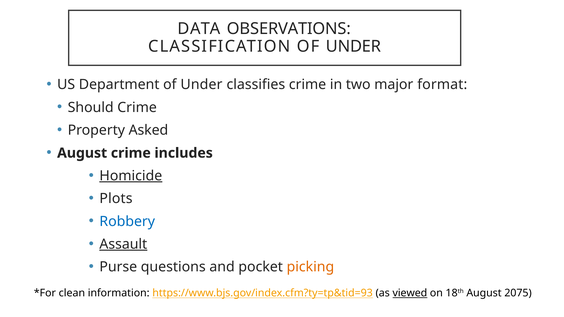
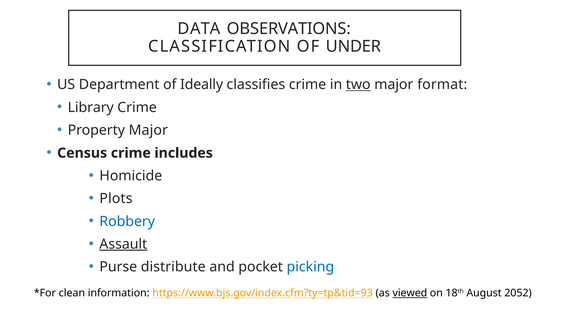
Department of Under: Under -> Ideally (202, 85)
two underline: none -> present (358, 85)
Should: Should -> Library (91, 108)
Property Asked: Asked -> Major (148, 130)
August: August -> Census (82, 153)
Homicide underline: present -> none (131, 176)
questions: questions -> distribute (173, 267)
picking colour: orange -> blue (310, 267)
2075: 2075 -> 2052 (518, 293)
